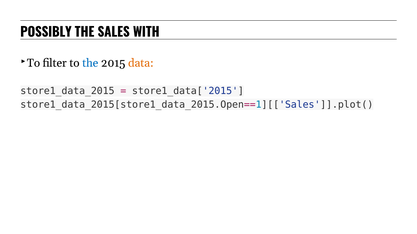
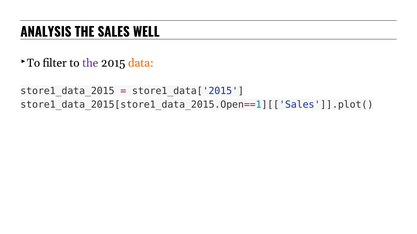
POSSIBLY: POSSIBLY -> ANALYSIS (46, 32)
WITH: WITH -> WELL (146, 32)
the colour: blue -> purple (90, 63)
